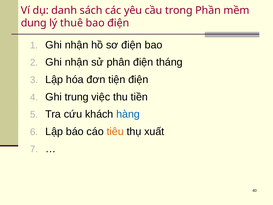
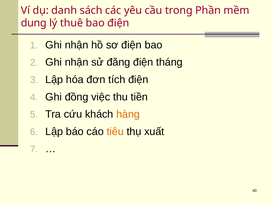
phân: phân -> đăng (118, 62)
tiện: tiện -> tích (117, 79)
trung: trung -> đồng (77, 97)
hàng colour: blue -> orange (128, 114)
